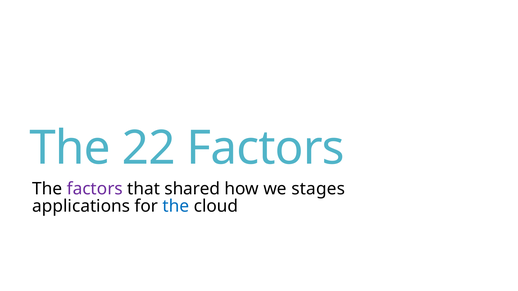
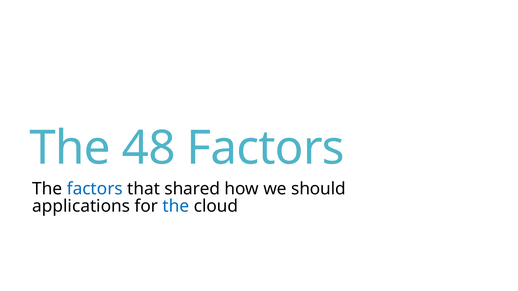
22: 22 -> 48 (149, 148)
factors colour: purple -> blue (95, 189)
stages: stages -> should (318, 189)
